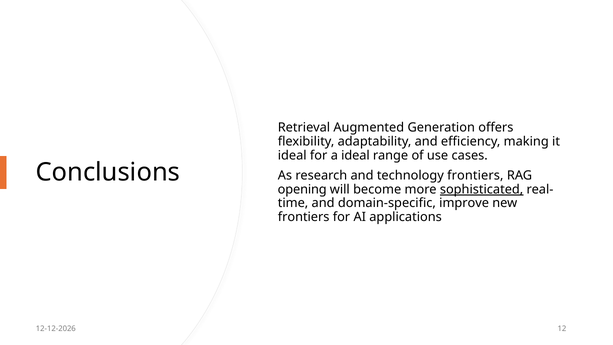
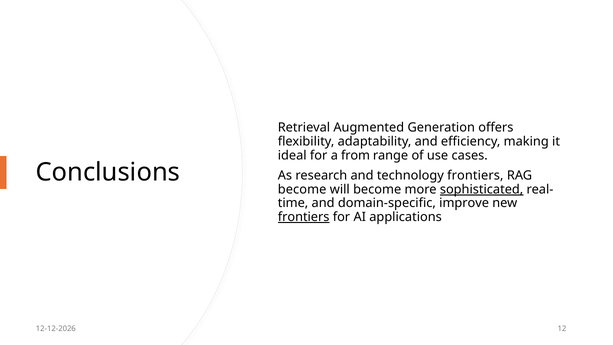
a ideal: ideal -> from (356, 155)
opening: opening -> become (302, 189)
frontiers underline: none -> present (304, 217)
